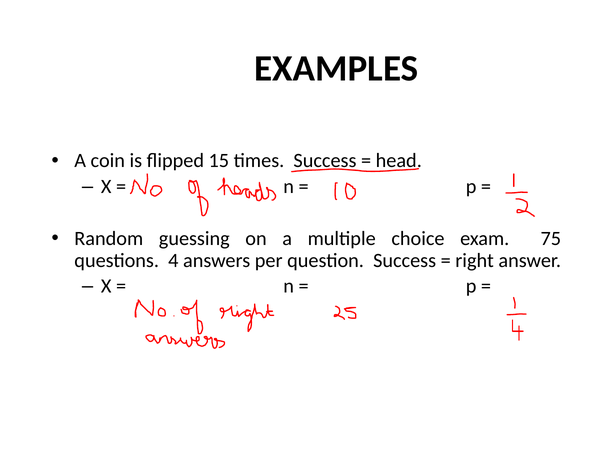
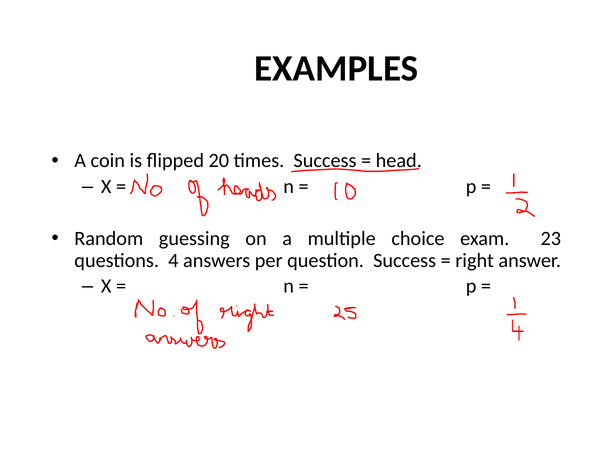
15: 15 -> 20 (219, 161)
75: 75 -> 23 (551, 238)
